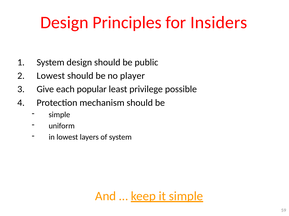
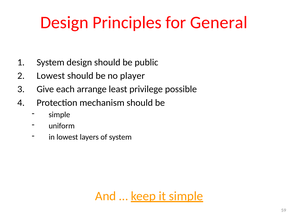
Insiders: Insiders -> General (219, 23)
popular: popular -> arrange (92, 90)
